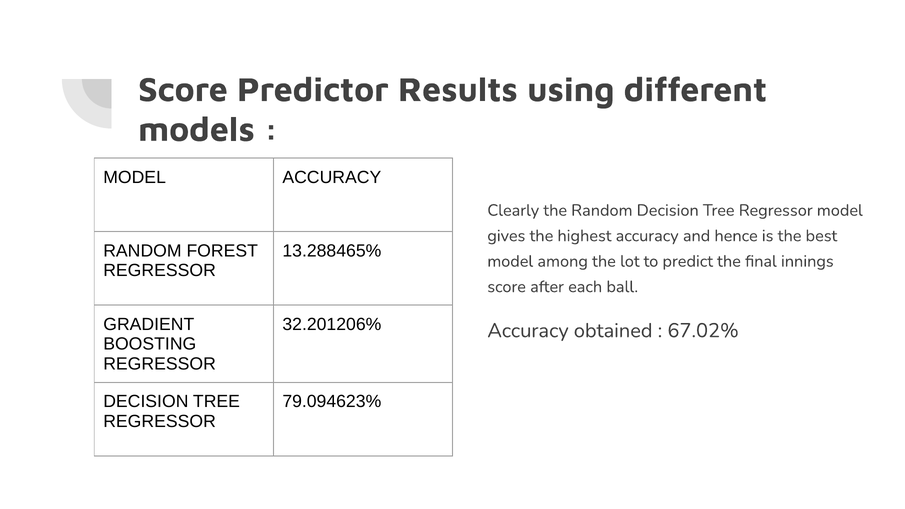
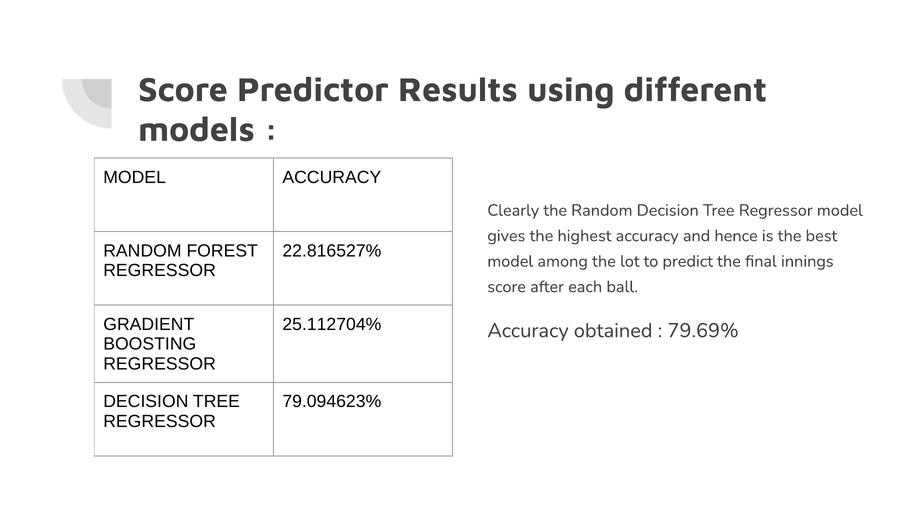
13.288465%: 13.288465% -> 22.816527% (332, 251)
32.201206%: 32.201206% -> 25.112704% (332, 324)
67.02%: 67.02% -> 79.69% (703, 331)
